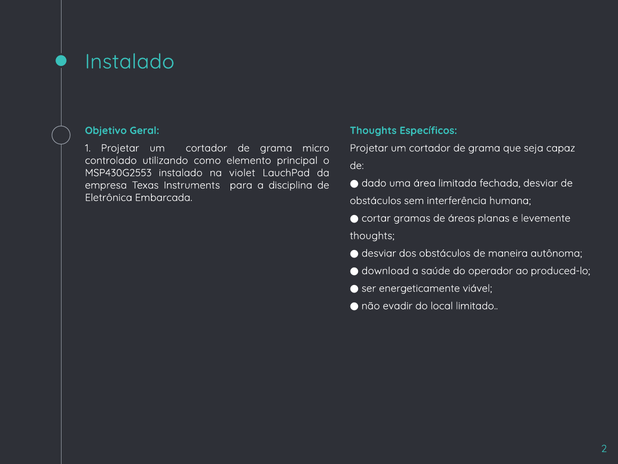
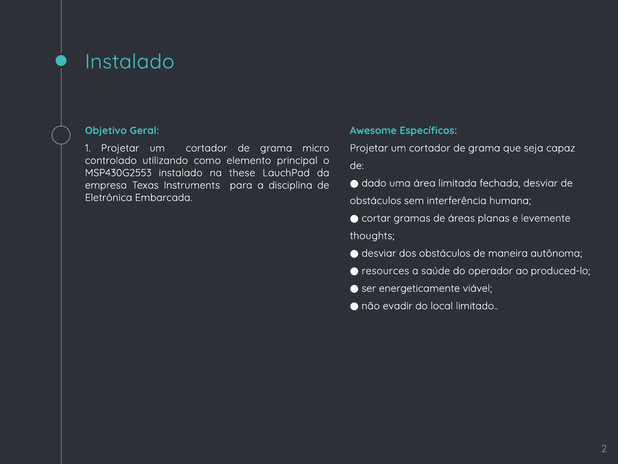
Thoughts: Thoughts -> Awesome (373, 130)
violet: violet -> these (242, 173)
download: download -> resources (385, 271)
